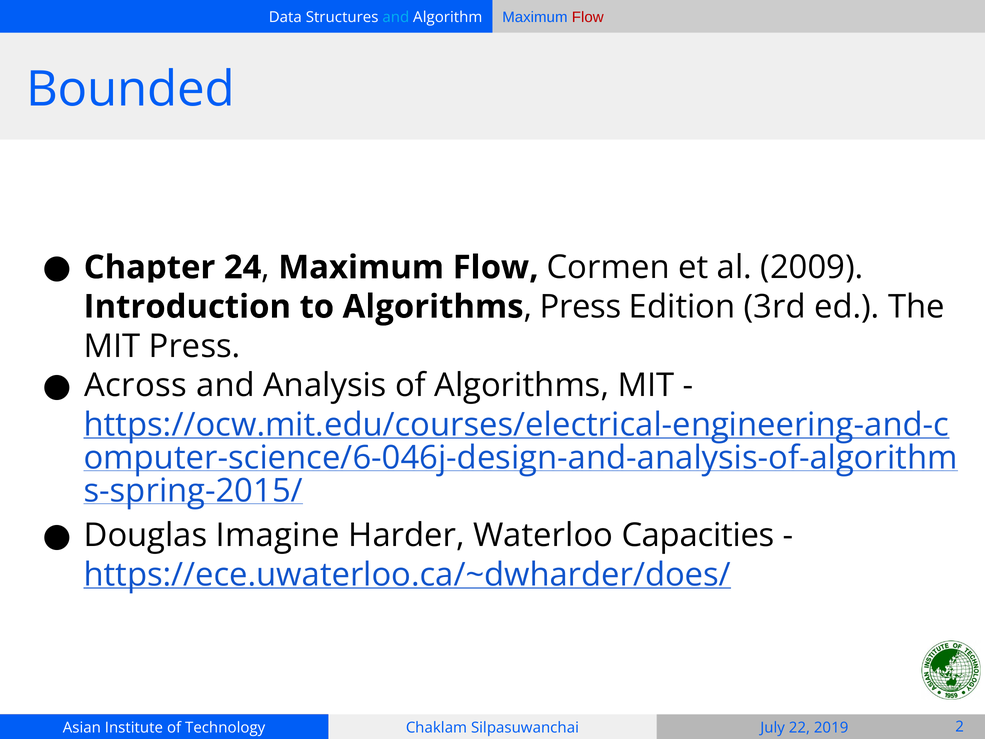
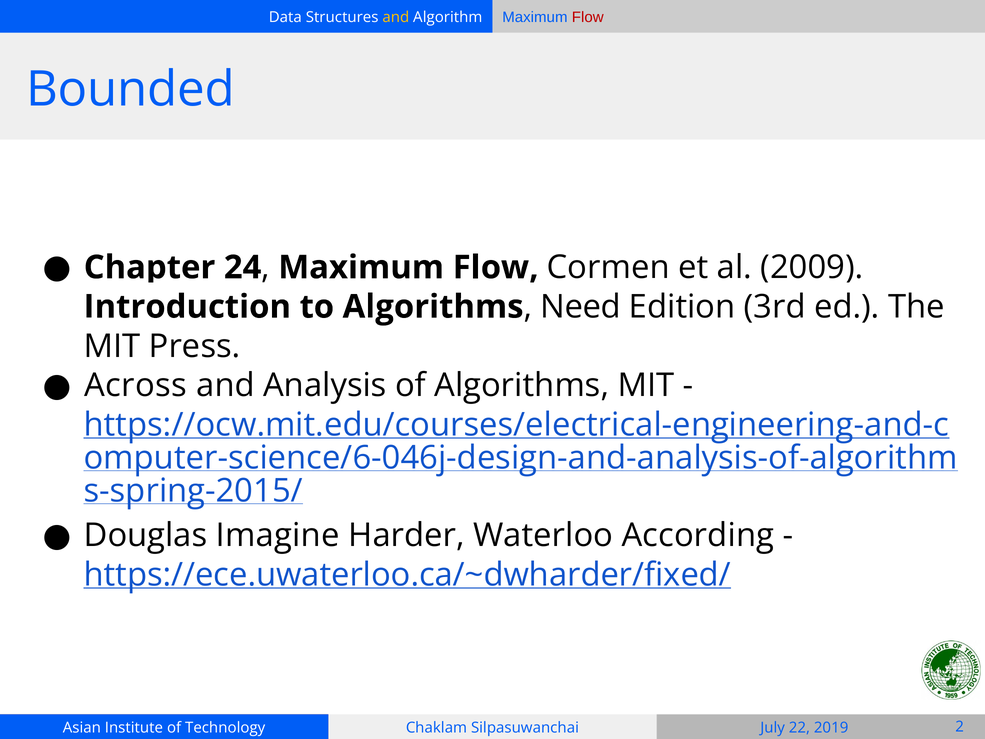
and colour: light blue -> yellow (396, 17)
Algorithms Press: Press -> Need (581, 307)
Capacities: Capacities -> According (698, 535)
https://ece.uwaterloo.ca/~dwharder/does/: https://ece.uwaterloo.ca/~dwharder/does/ -> https://ece.uwaterloo.ca/~dwharder/fixed/ (407, 575)
